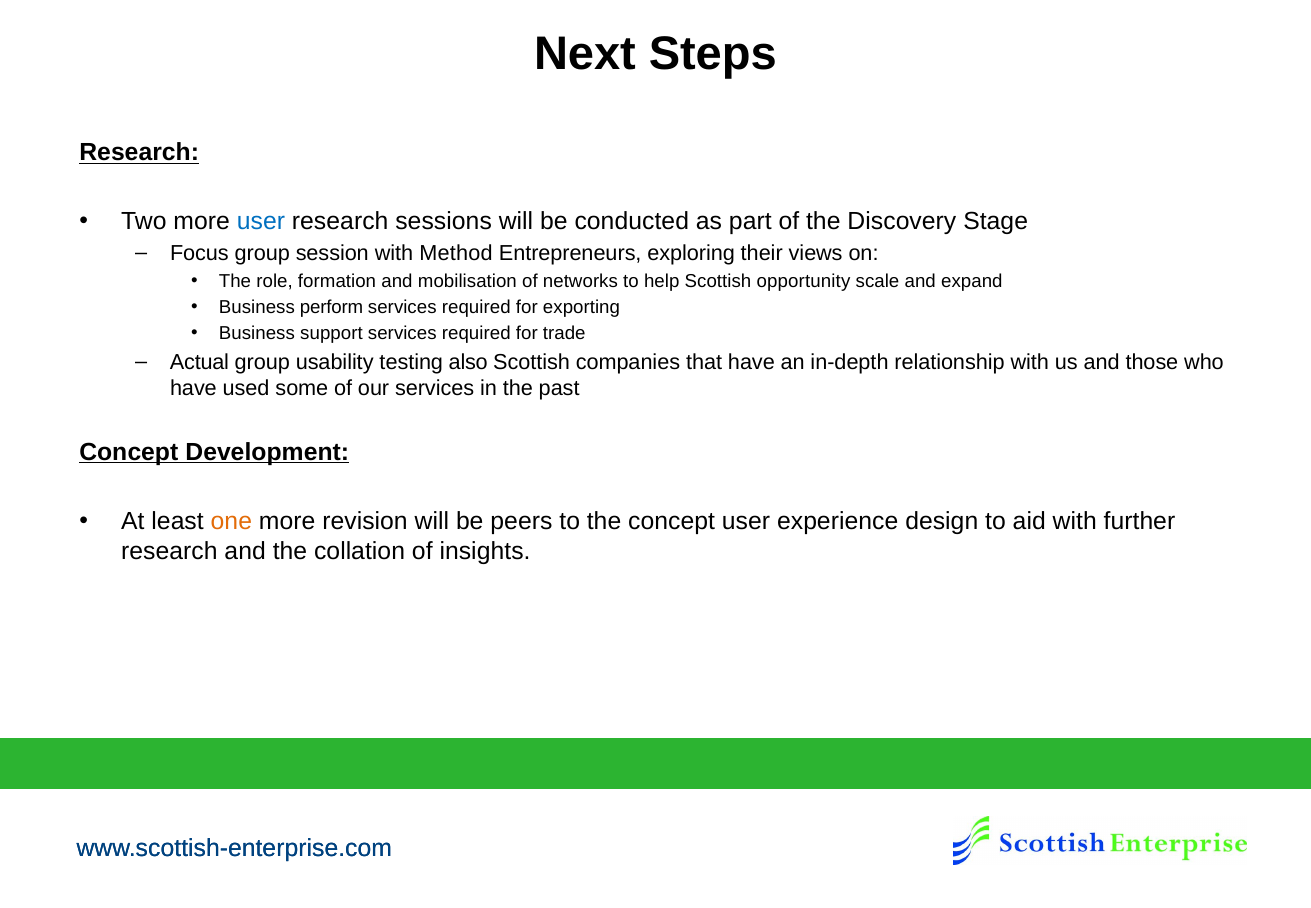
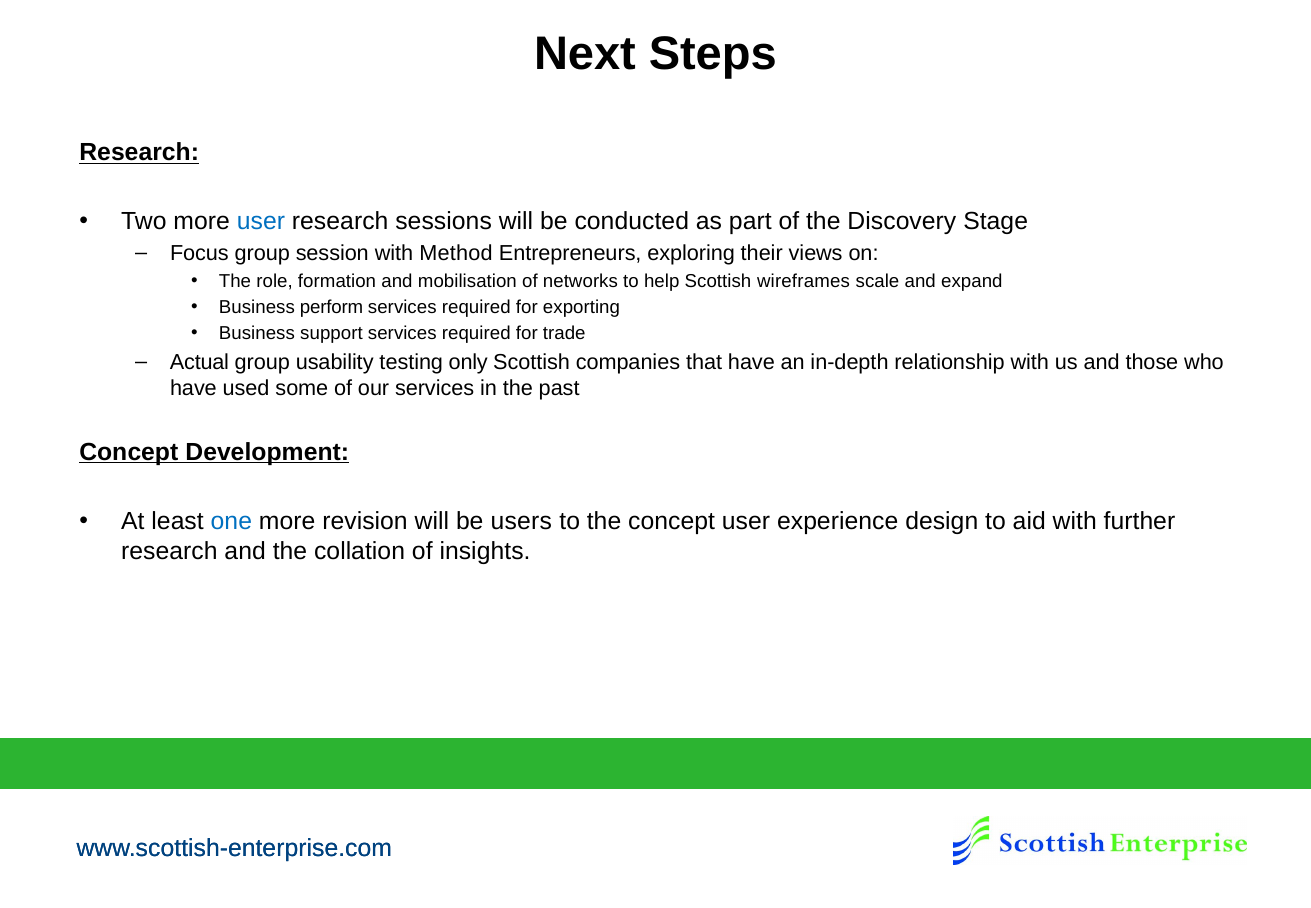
opportunity: opportunity -> wireframes (803, 281)
also: also -> only (468, 362)
one colour: orange -> blue (231, 521)
peers: peers -> users (521, 521)
